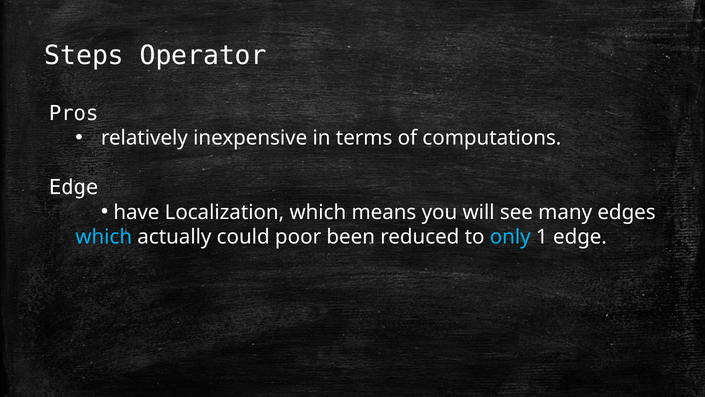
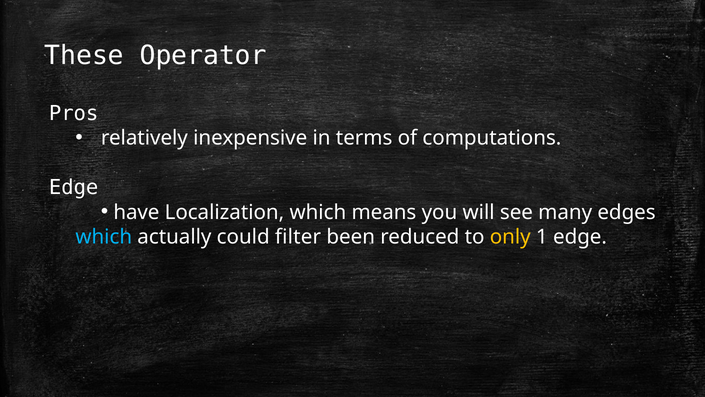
Steps: Steps -> These (84, 56)
poor: poor -> filter (298, 237)
only colour: light blue -> yellow (510, 237)
